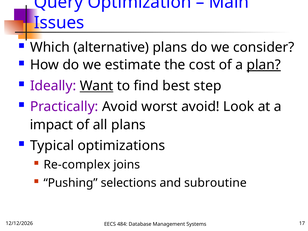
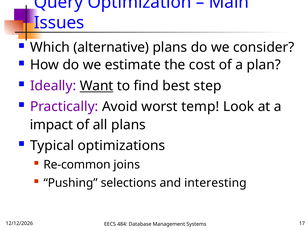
plan underline: present -> none (264, 65)
worst avoid: avoid -> temp (200, 107)
Re-complex: Re-complex -> Re-common (77, 165)
subroutine: subroutine -> interesting (215, 183)
